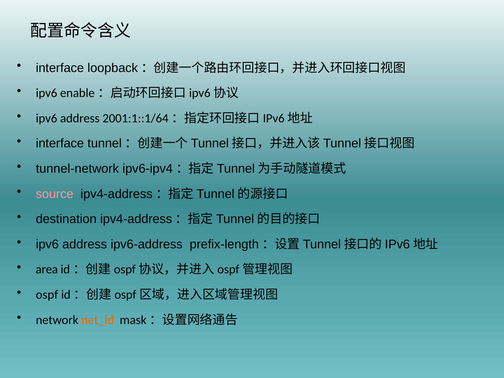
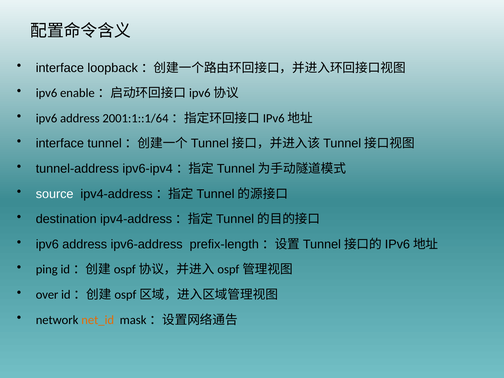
tunnel-network: tunnel-network -> tunnel-address (77, 169)
source colour: pink -> white (55, 194)
area: area -> ping (47, 269)
ospf: ospf -> over (47, 295)
